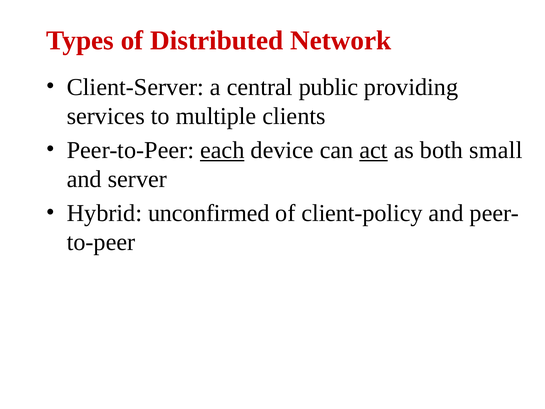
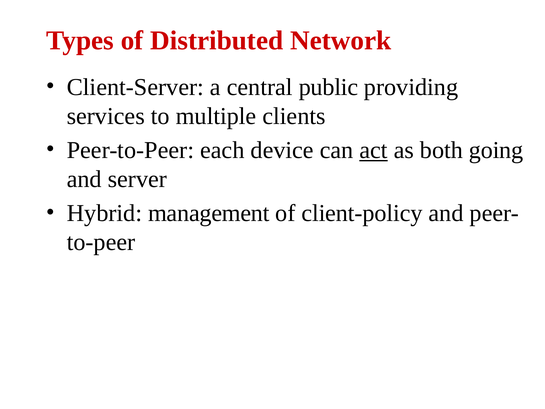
each underline: present -> none (222, 150)
small: small -> going (496, 150)
unconfirmed: unconfirmed -> management (209, 213)
